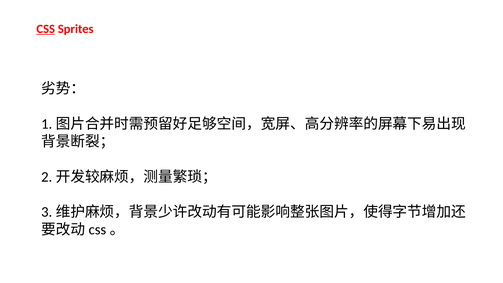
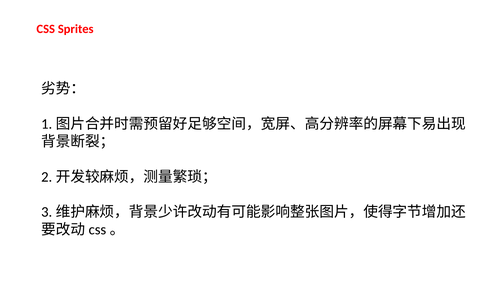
CSS underline: present -> none (46, 29)
